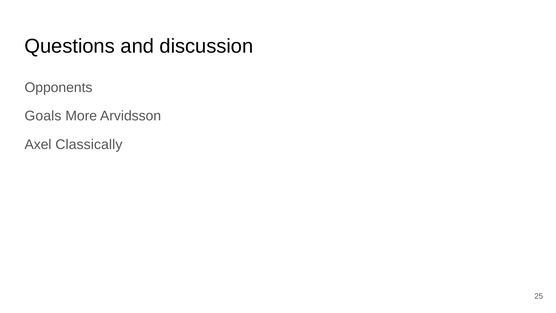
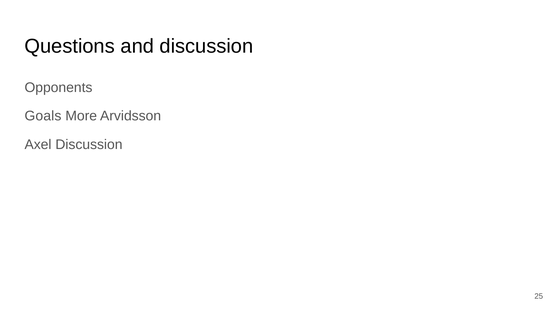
Axel Classically: Classically -> Discussion (89, 144)
